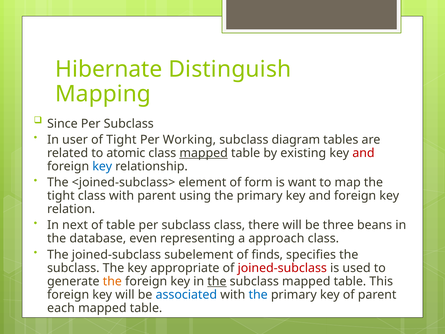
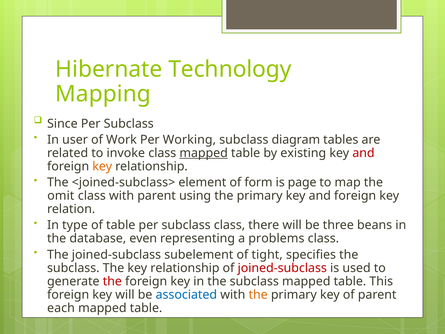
Distinguish: Distinguish -> Technology (230, 69)
of Tight: Tight -> Work (121, 140)
atomic: atomic -> invoke (126, 153)
key colour: blue -> orange (102, 166)
want: want -> page (302, 182)
tight: tight -> omit (61, 196)
next: next -> type (75, 225)
approach: approach -> problems (276, 238)
finds: finds -> tight (267, 254)
The key appropriate: appropriate -> relationship (185, 268)
the colour: orange -> red (112, 281)
the underline: present -> none (217, 281)
the colour: blue -> orange (258, 294)
